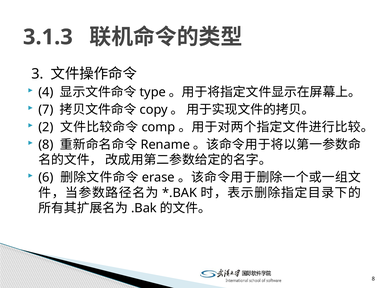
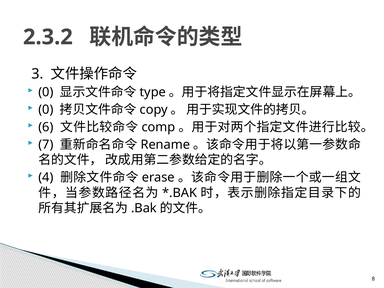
3.1.3: 3.1.3 -> 2.3.2 (48, 37)
4: 4 -> 0 (46, 92)
7: 7 -> 0 (46, 110)
2: 2 -> 6 (46, 127)
8: 8 -> 7 (46, 145)
6: 6 -> 4 (46, 177)
